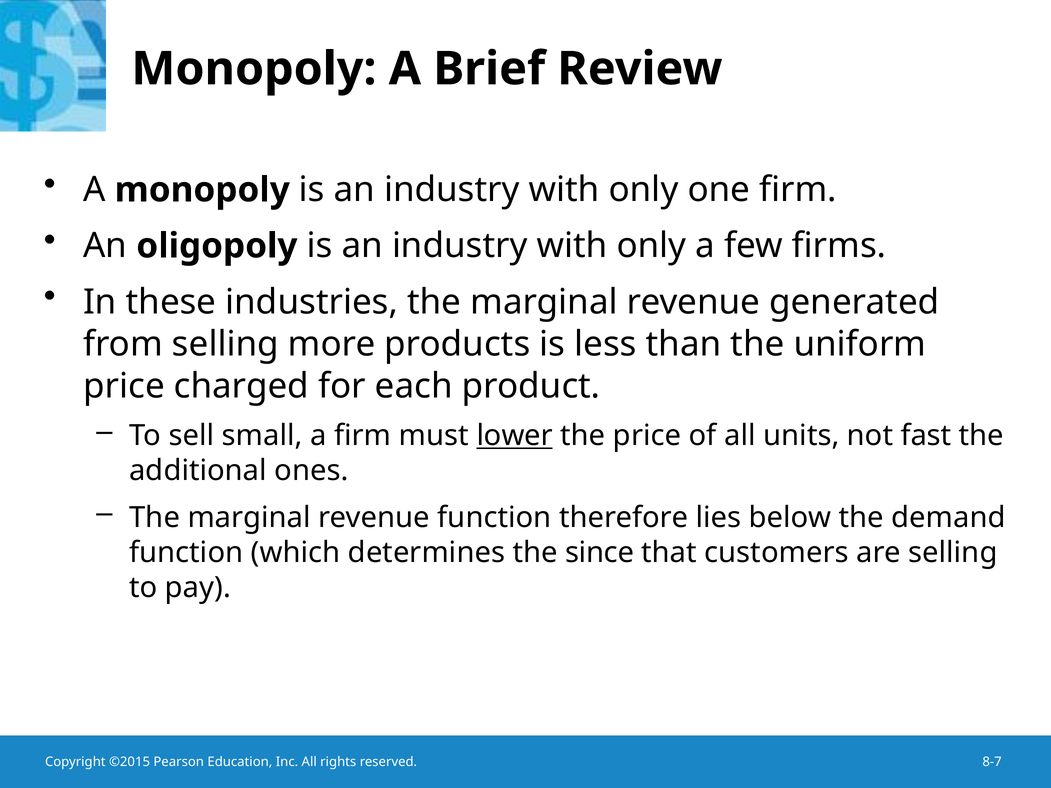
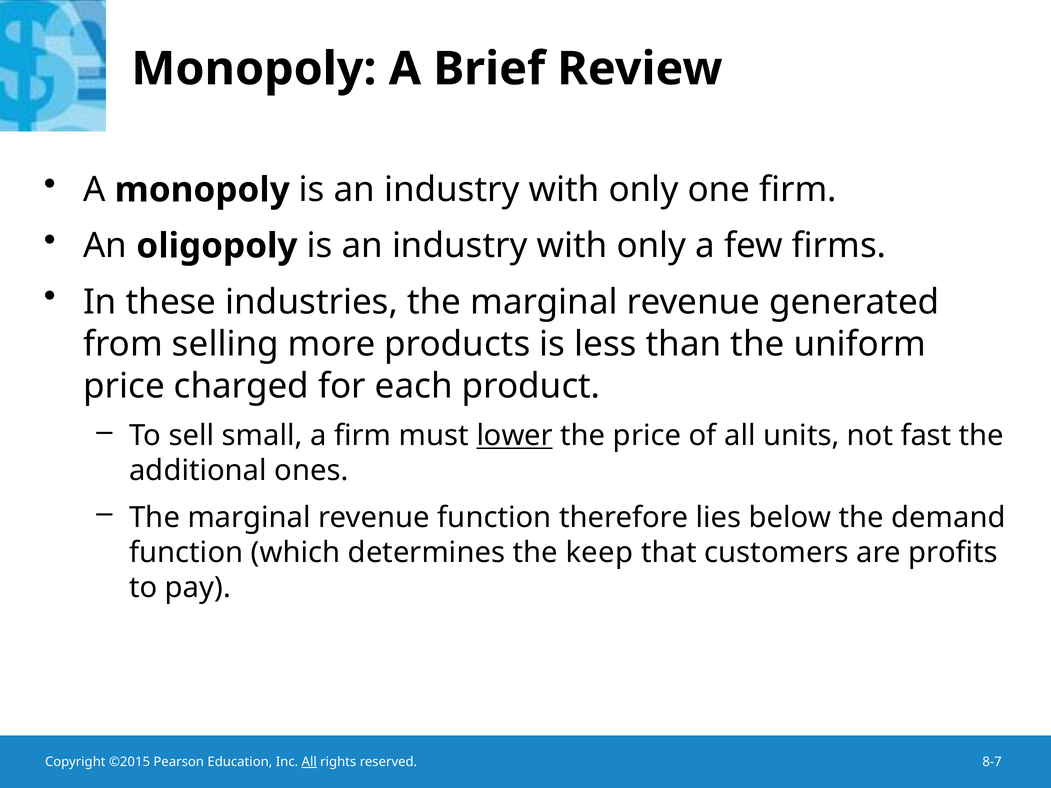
since: since -> keep (599, 553)
are selling: selling -> profits (953, 553)
All underline: none -> present (309, 762)
